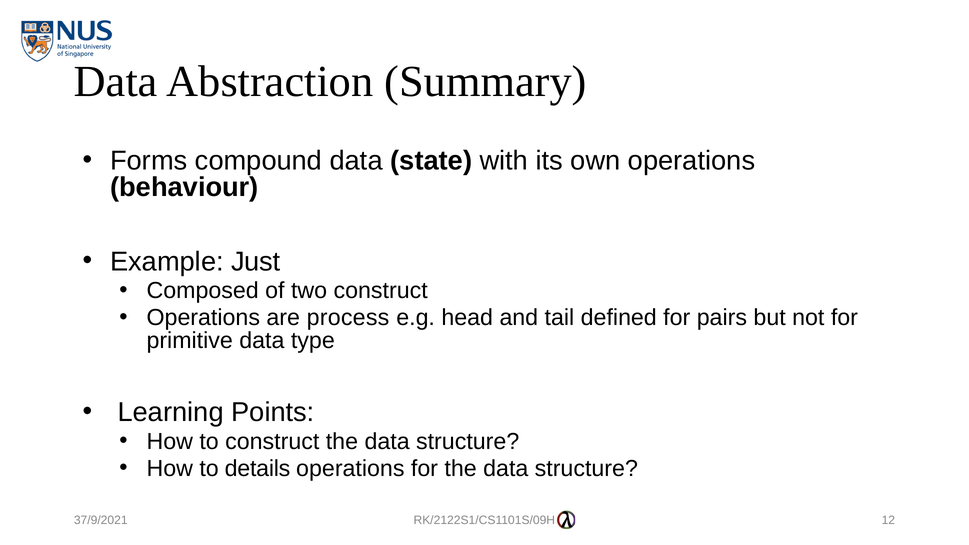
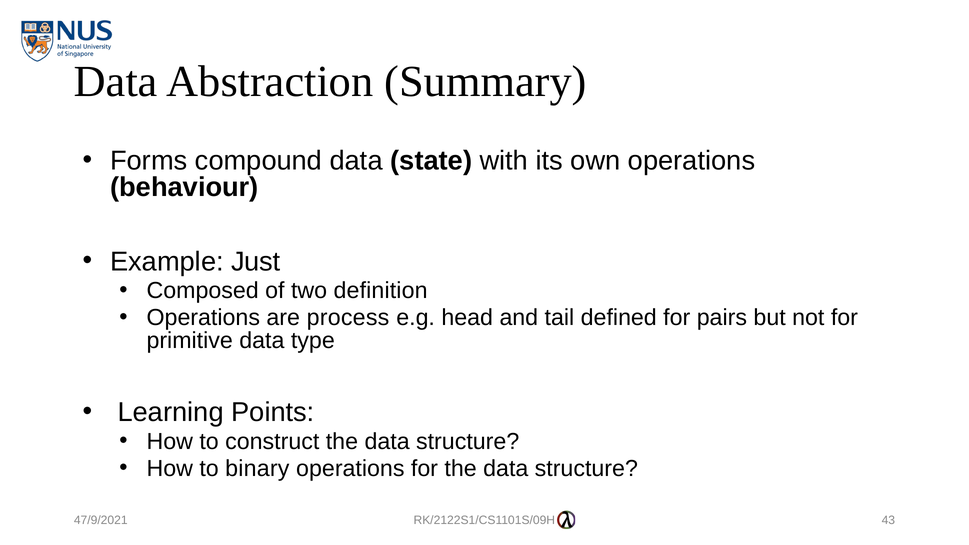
two construct: construct -> definition (381, 291)
details: details -> binary (257, 469)
37/9/2021: 37/9/2021 -> 47/9/2021 (101, 521)
12: 12 -> 43 (888, 521)
